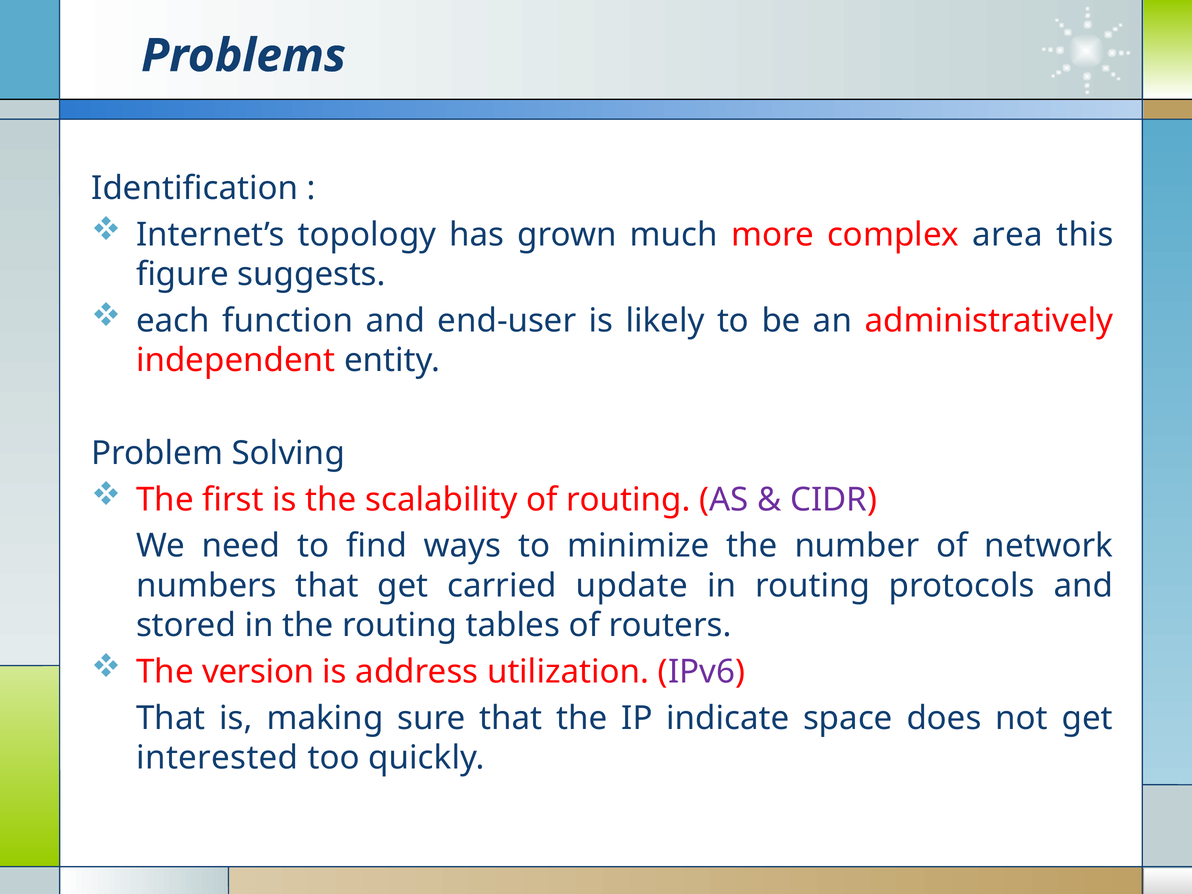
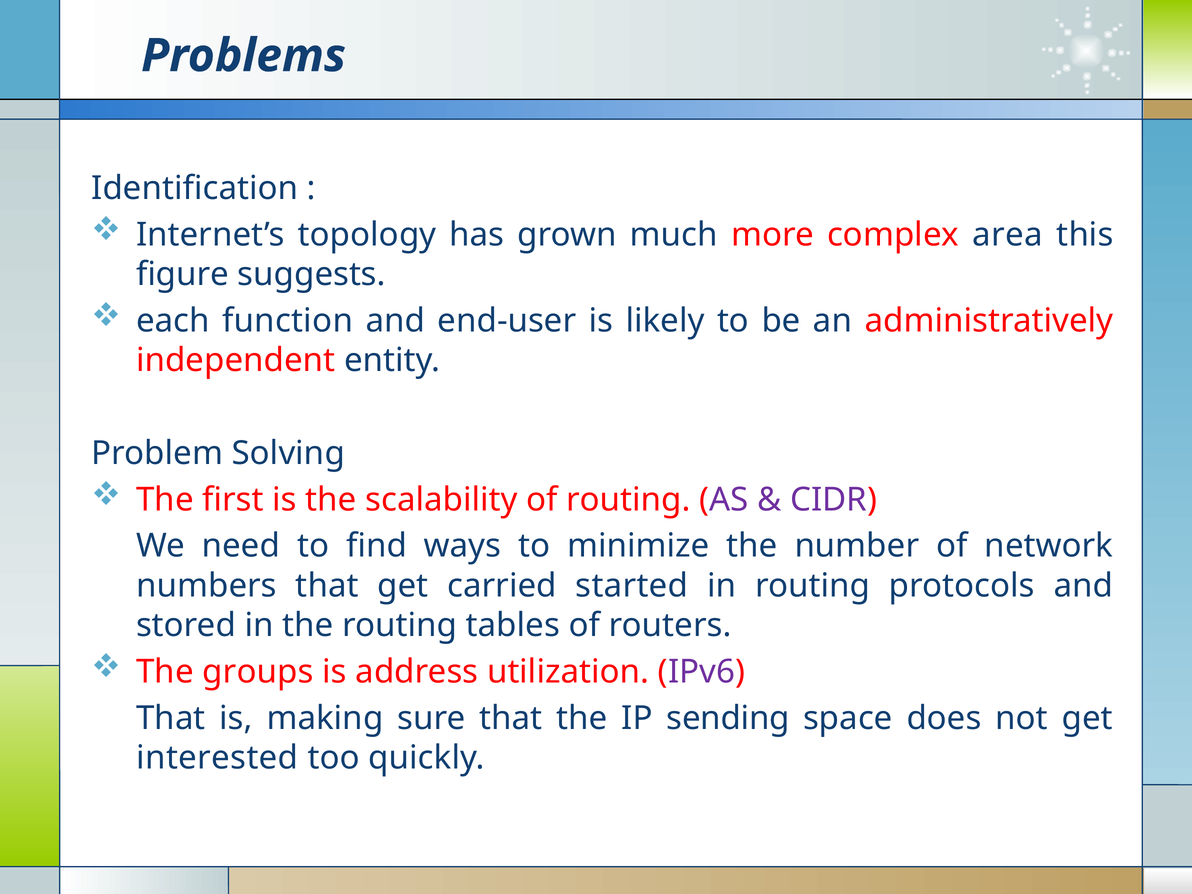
update: update -> started (632, 586)
version: version -> groups (258, 672)
indicate: indicate -> sending (728, 718)
